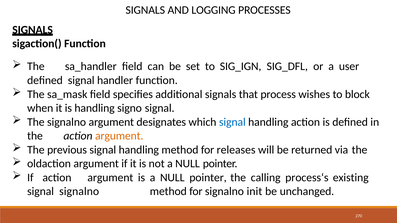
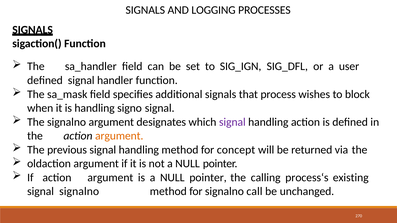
signal colour: blue -> purple (232, 122)
releases: releases -> concept (236, 150)
init: init -> call (254, 192)
